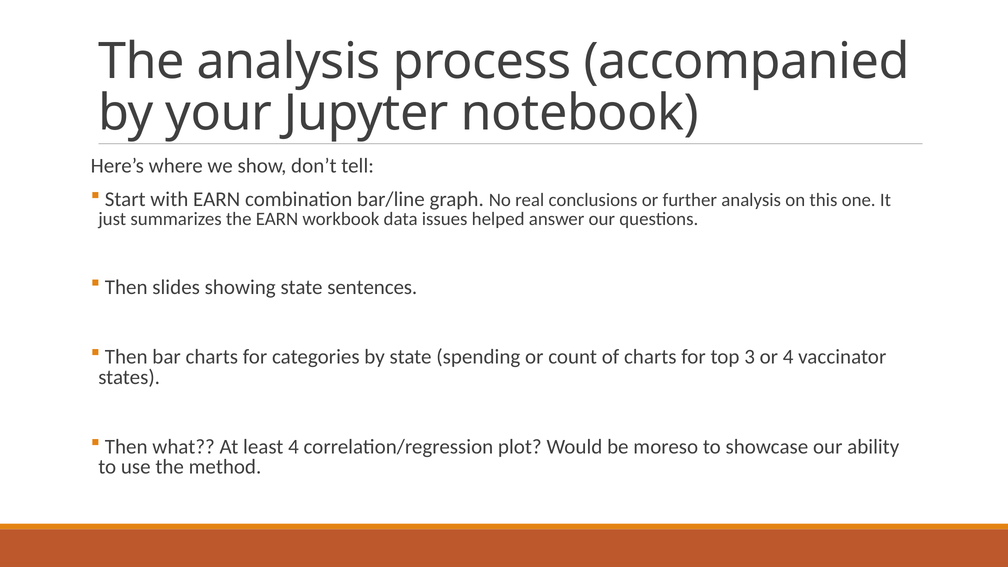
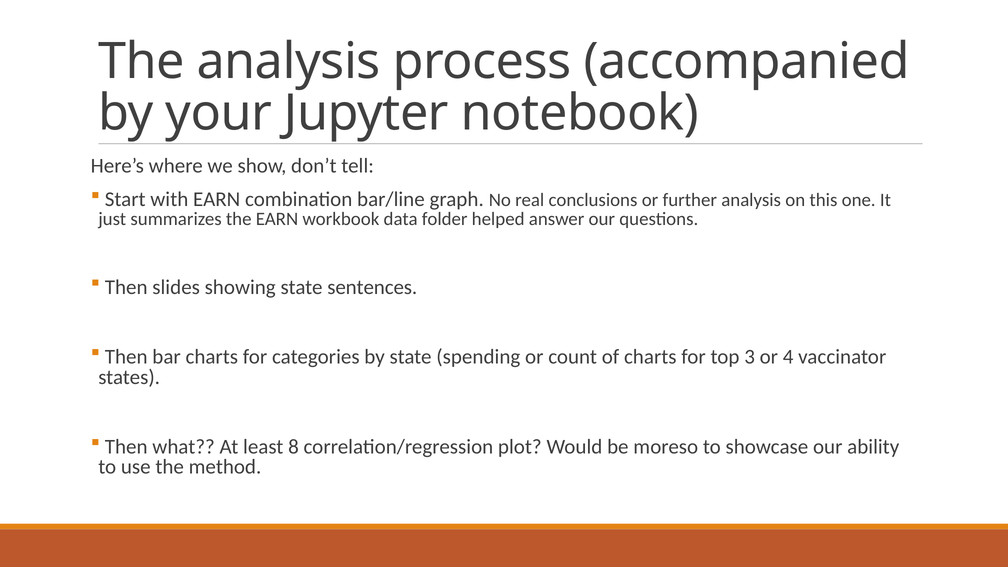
issues: issues -> folder (445, 219)
least 4: 4 -> 8 (293, 447)
